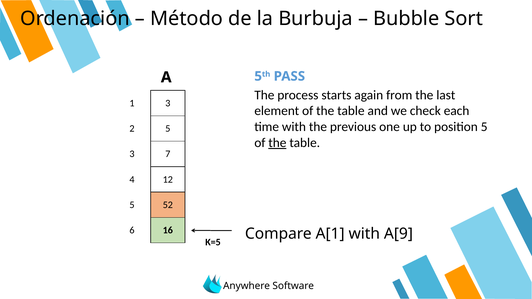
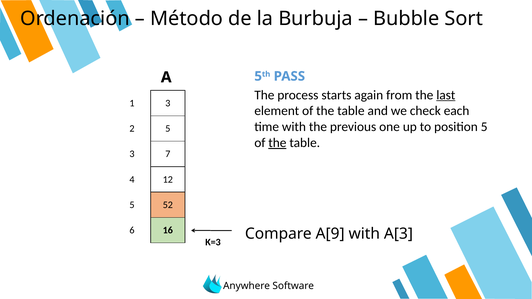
last underline: none -> present (446, 95)
A[1: A[1 -> A[9 (330, 234)
A[9: A[9 -> A[3 (398, 234)
Κ=5: Κ=5 -> Κ=3 (213, 242)
